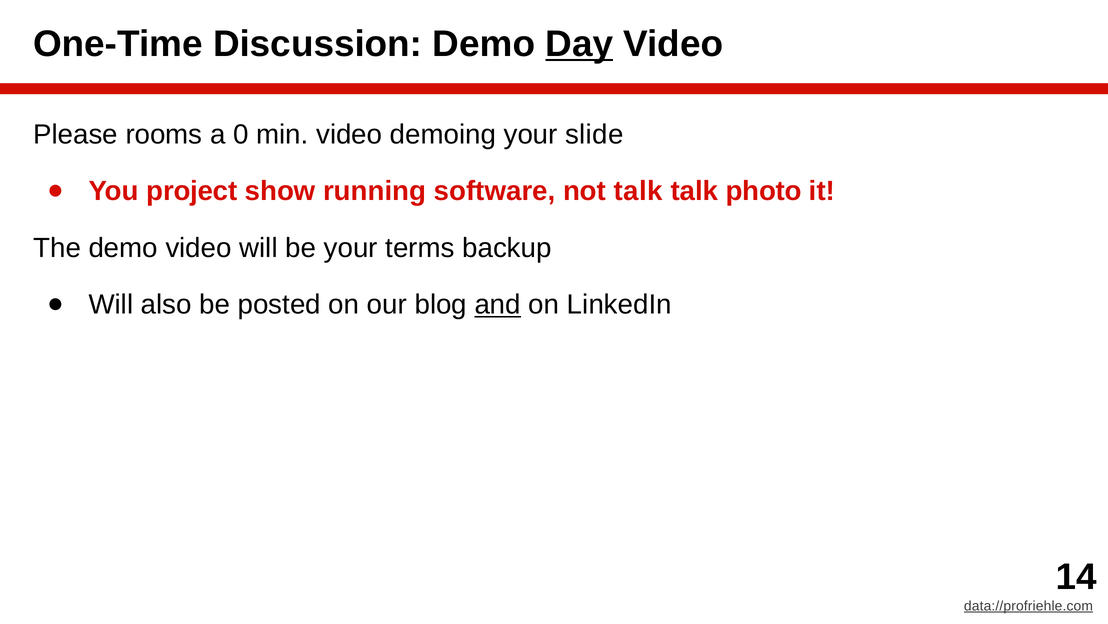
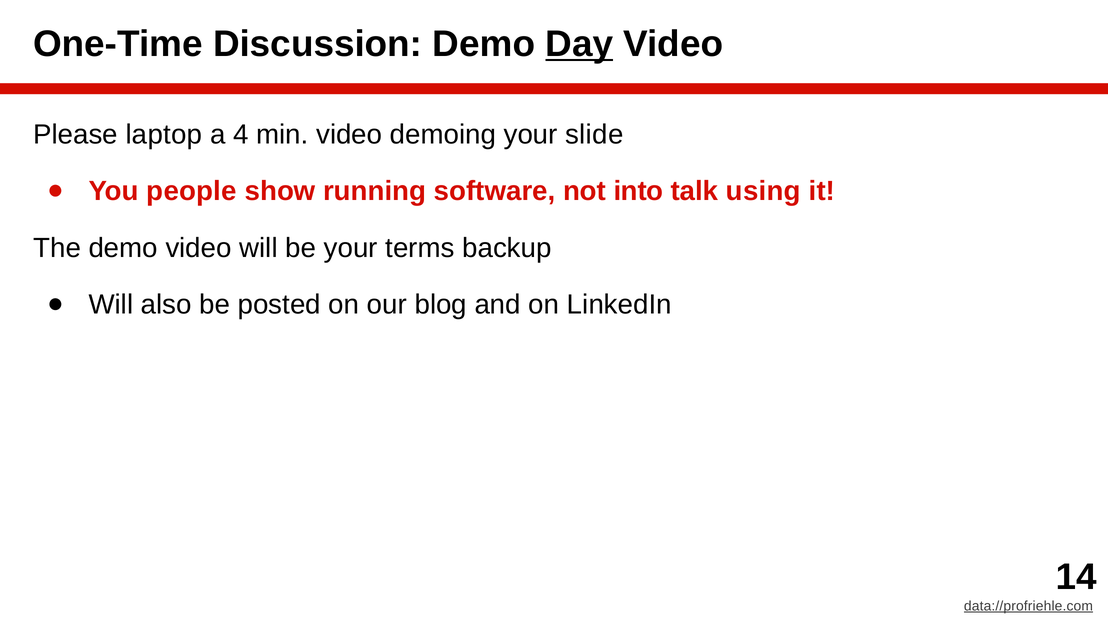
rooms: rooms -> laptop (164, 134)
0: 0 -> 4 (241, 134)
project: project -> people (192, 191)
not talk: talk -> into (638, 191)
photo: photo -> using (763, 191)
and underline: present -> none (498, 304)
